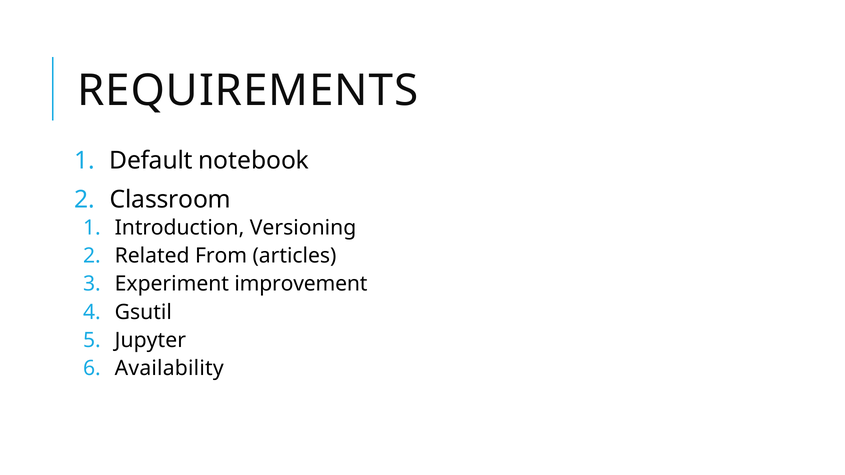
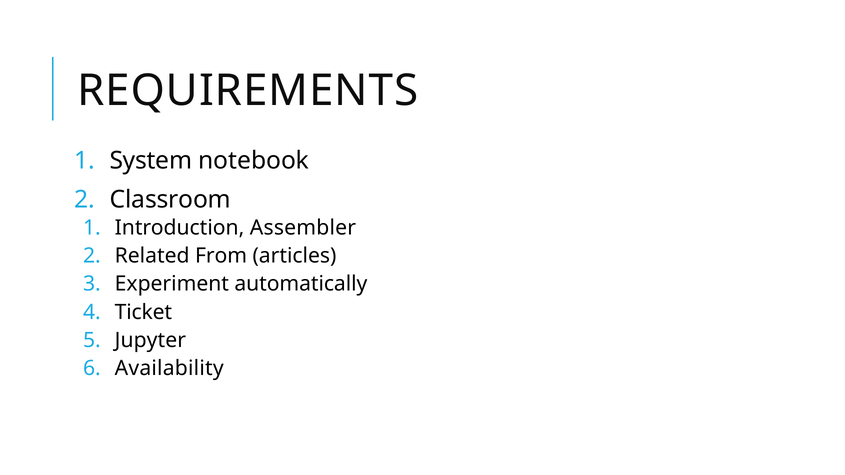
Default: Default -> System (151, 161)
Versioning: Versioning -> Assembler (303, 228)
improvement: improvement -> automatically (301, 284)
Gsutil: Gsutil -> Ticket (143, 312)
